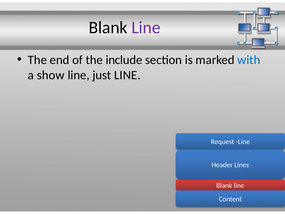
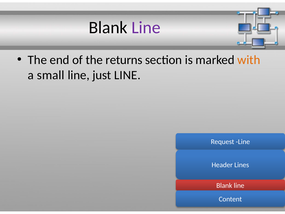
include: include -> returns (124, 60)
with colour: blue -> orange (249, 60)
show: show -> small (51, 75)
